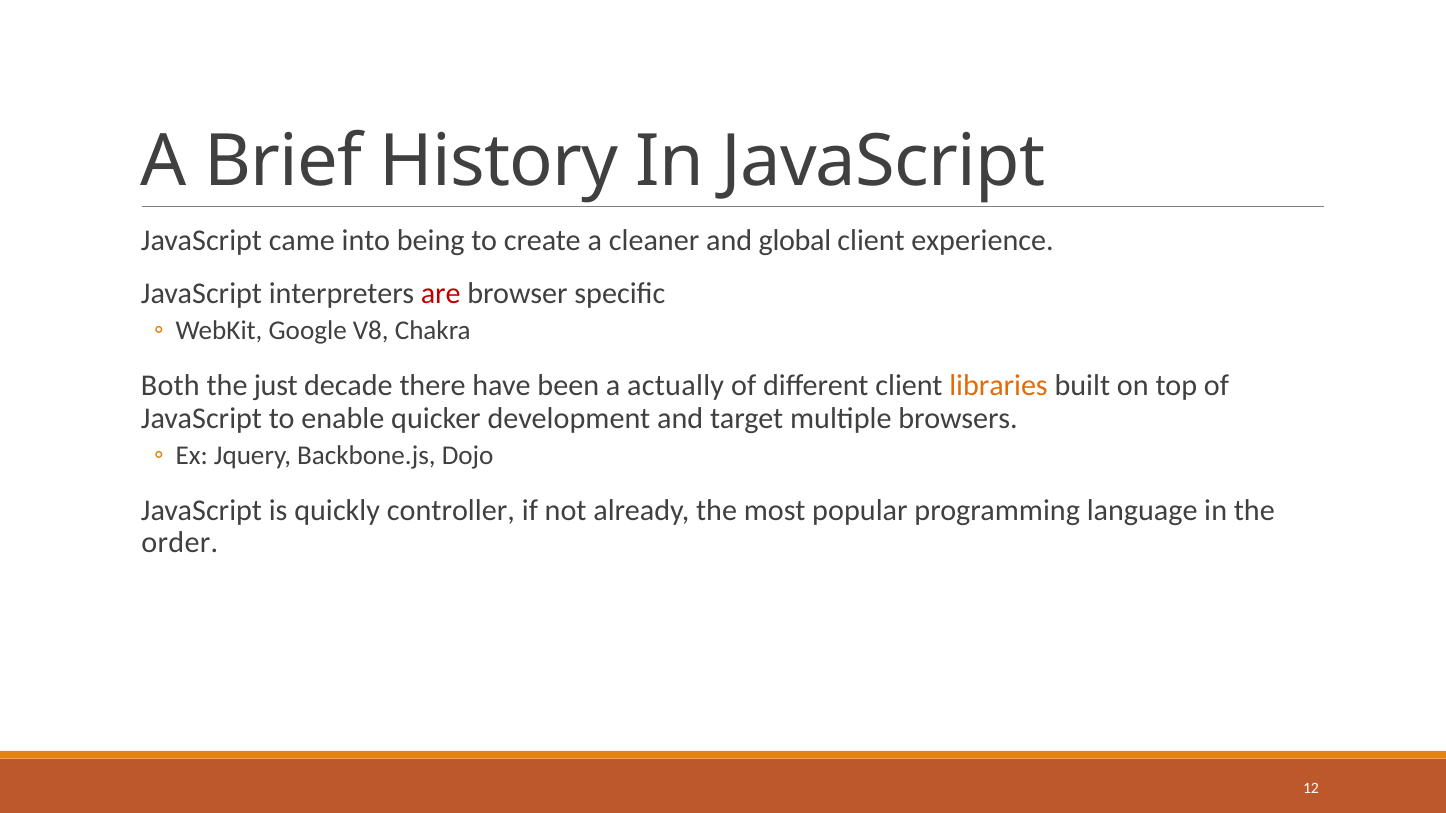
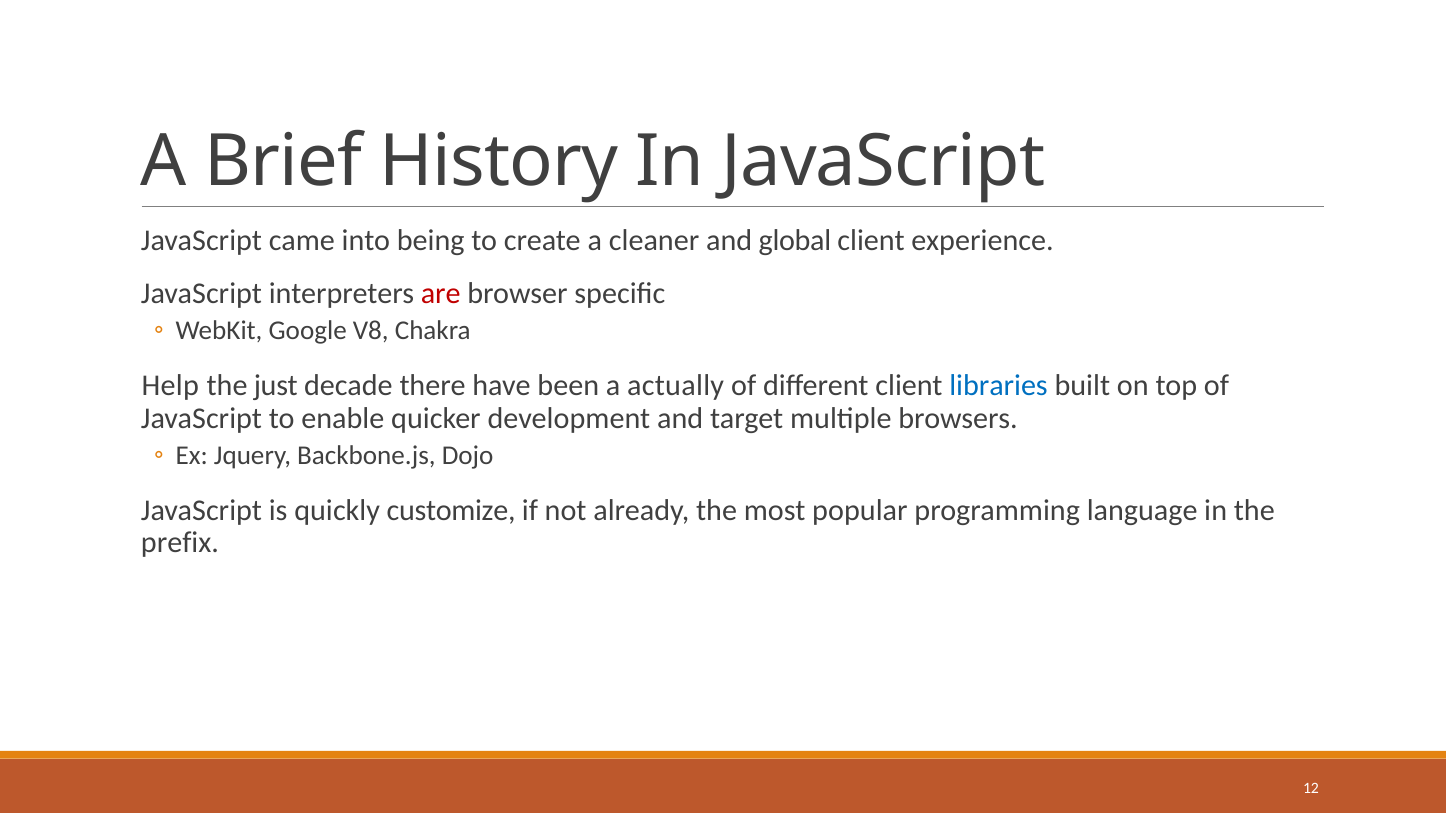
Both: Both -> Help (170, 386)
libraries colour: orange -> blue (999, 386)
controller: controller -> customize (451, 511)
order: order -> prefix (180, 543)
